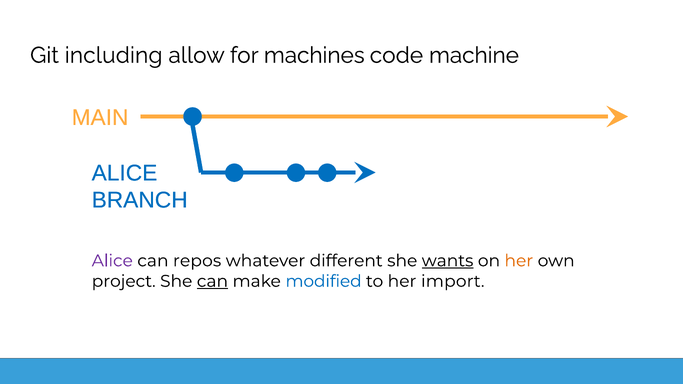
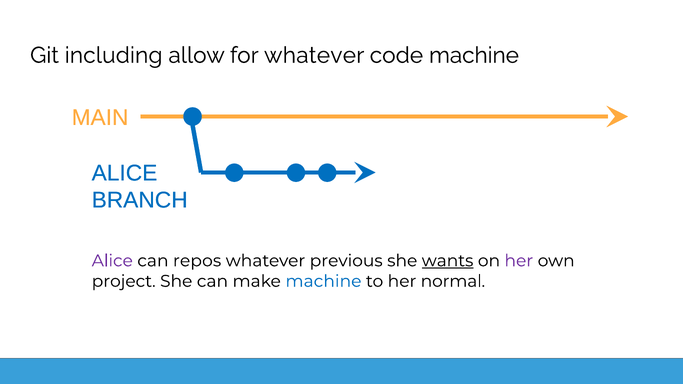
for machines: machines -> whatever (314, 55)
different: different -> previous (346, 261)
her colour: orange -> purple (519, 261)
can underline: present -> none (212, 281)
make modified: modified -> machine (323, 281)
import: import -> normal (453, 281)
